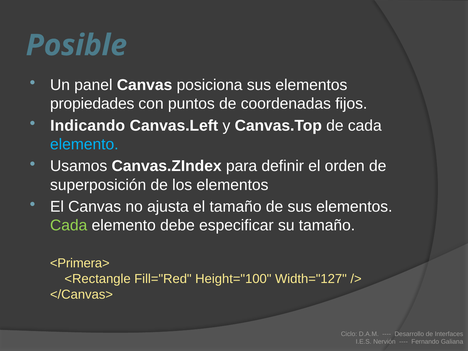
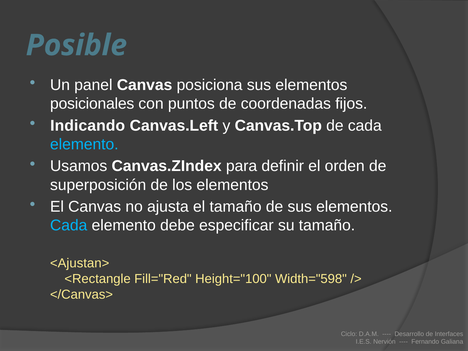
propiedades: propiedades -> posicionales (92, 104)
Cada colour: light green -> light blue (69, 225)
<Primera>: <Primera> -> <Ajustan> (80, 263)
Width="127: Width="127 -> Width="598 (311, 279)
